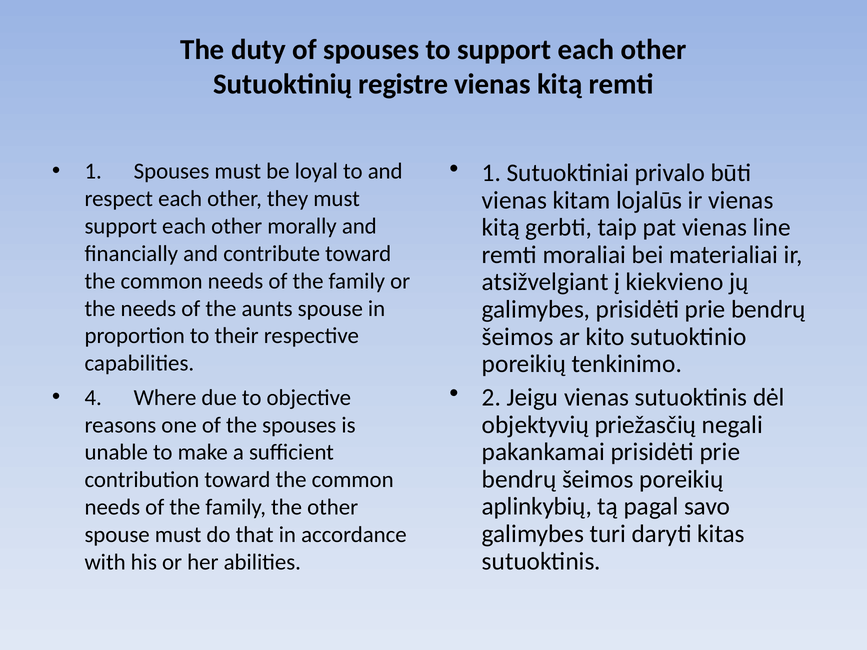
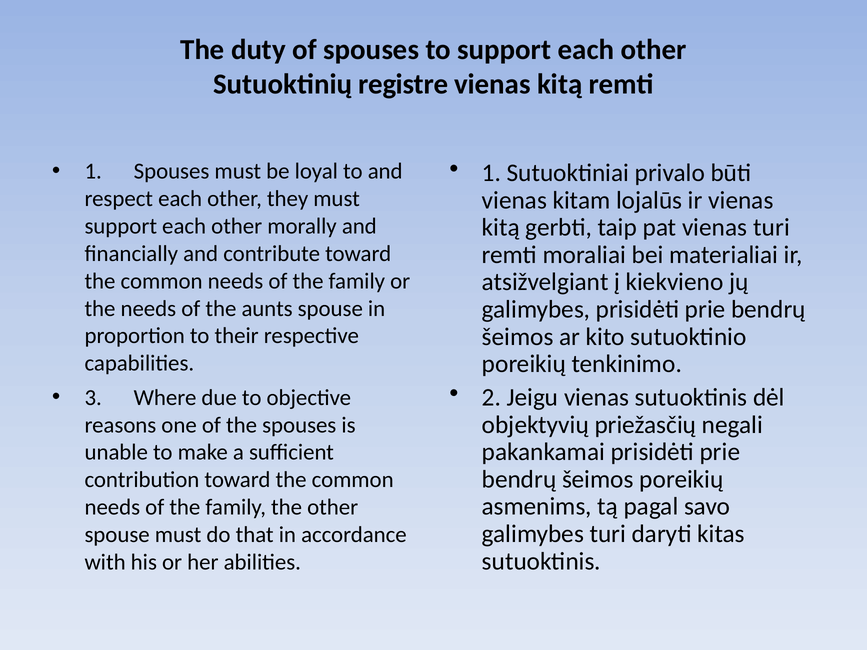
vienas line: line -> turi (772, 228)
4: 4 -> 3 (93, 398)
aplinkybių: aplinkybių -> asmenims (537, 507)
